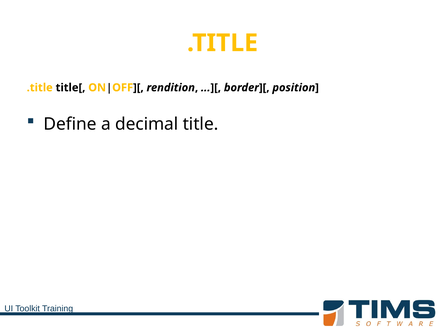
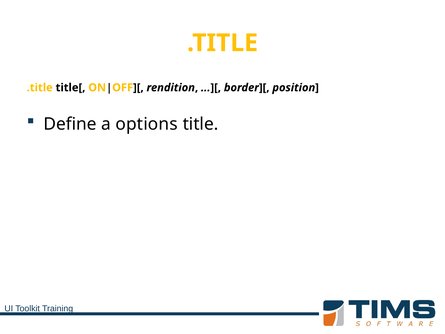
decimal: decimal -> options (147, 124)
